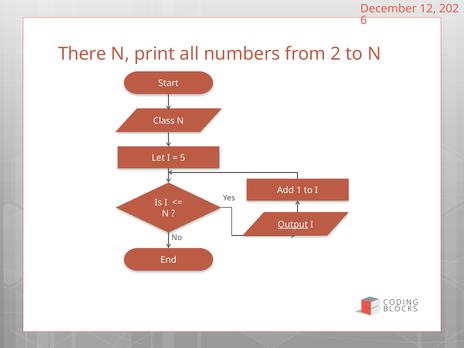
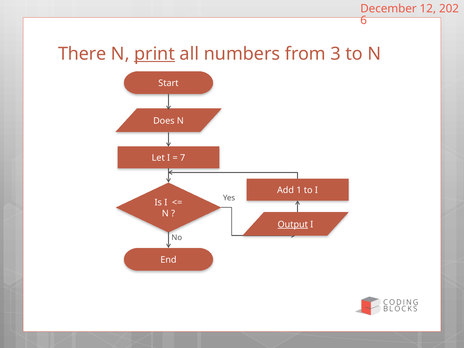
print underline: none -> present (155, 54)
2: 2 -> 3 (336, 54)
Class: Class -> Does (164, 121)
5: 5 -> 7 (183, 158)
